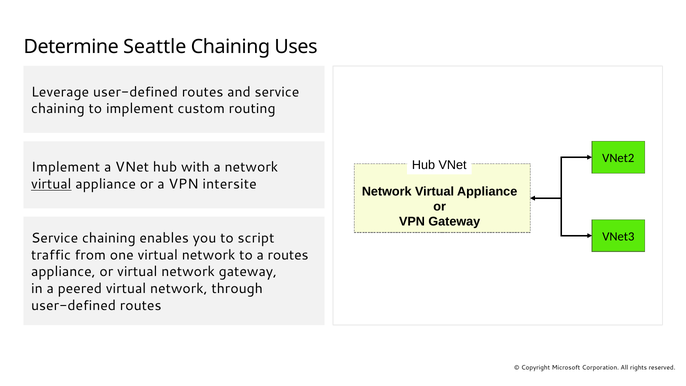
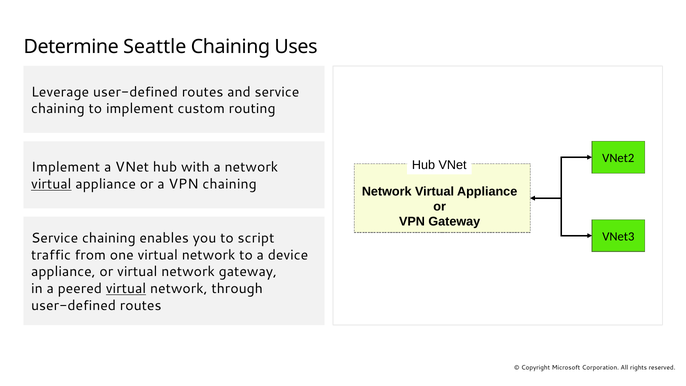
VPN intersite: intersite -> chaining (230, 184)
a routes: routes -> device (288, 255)
virtual underline: none -> present (126, 289)
